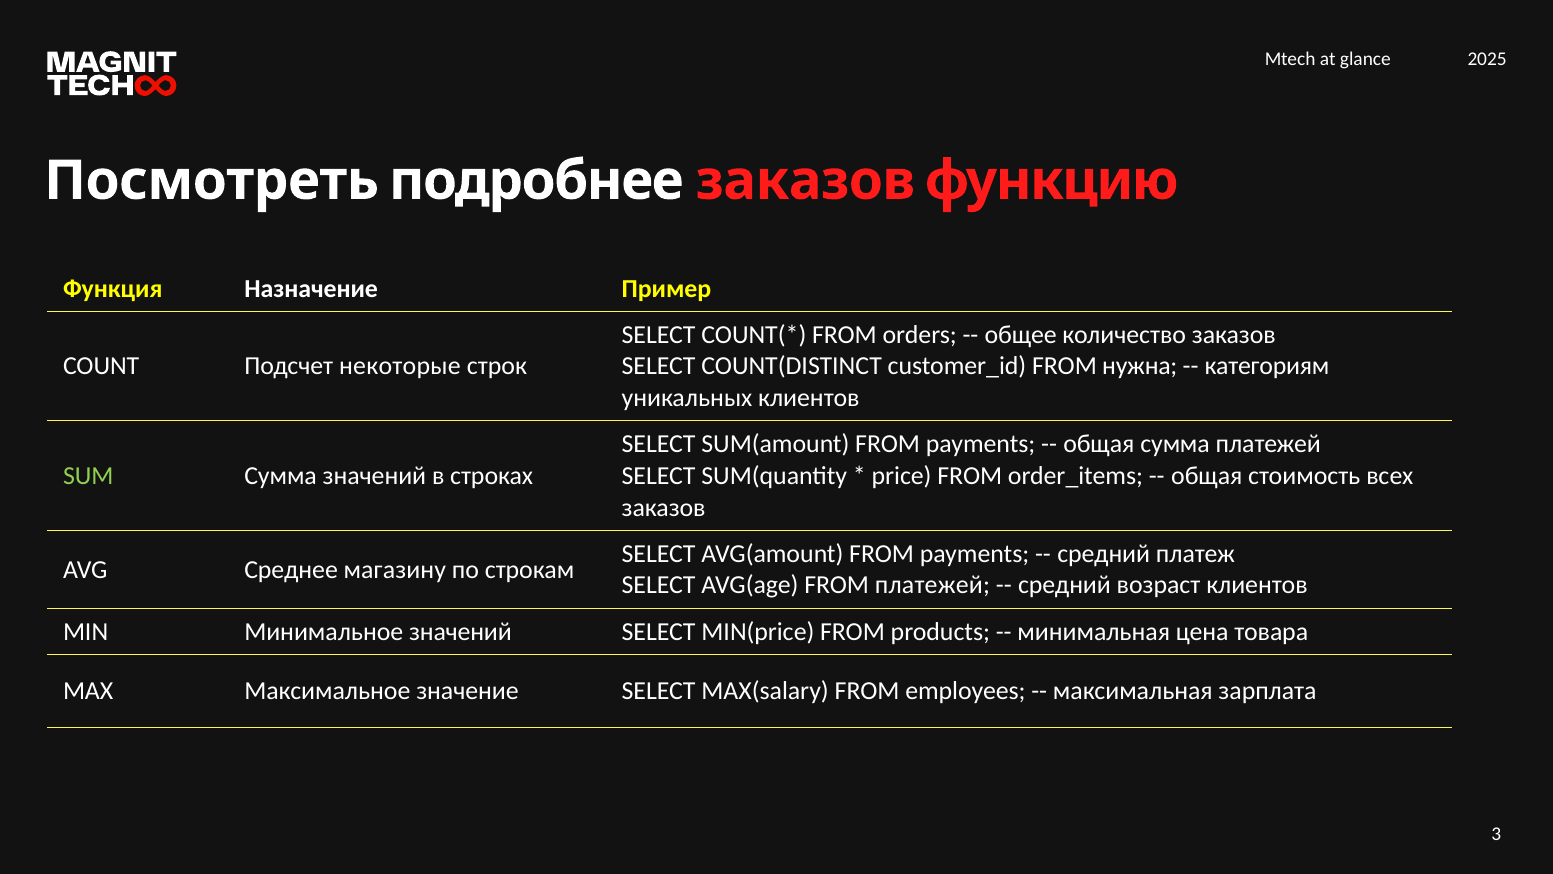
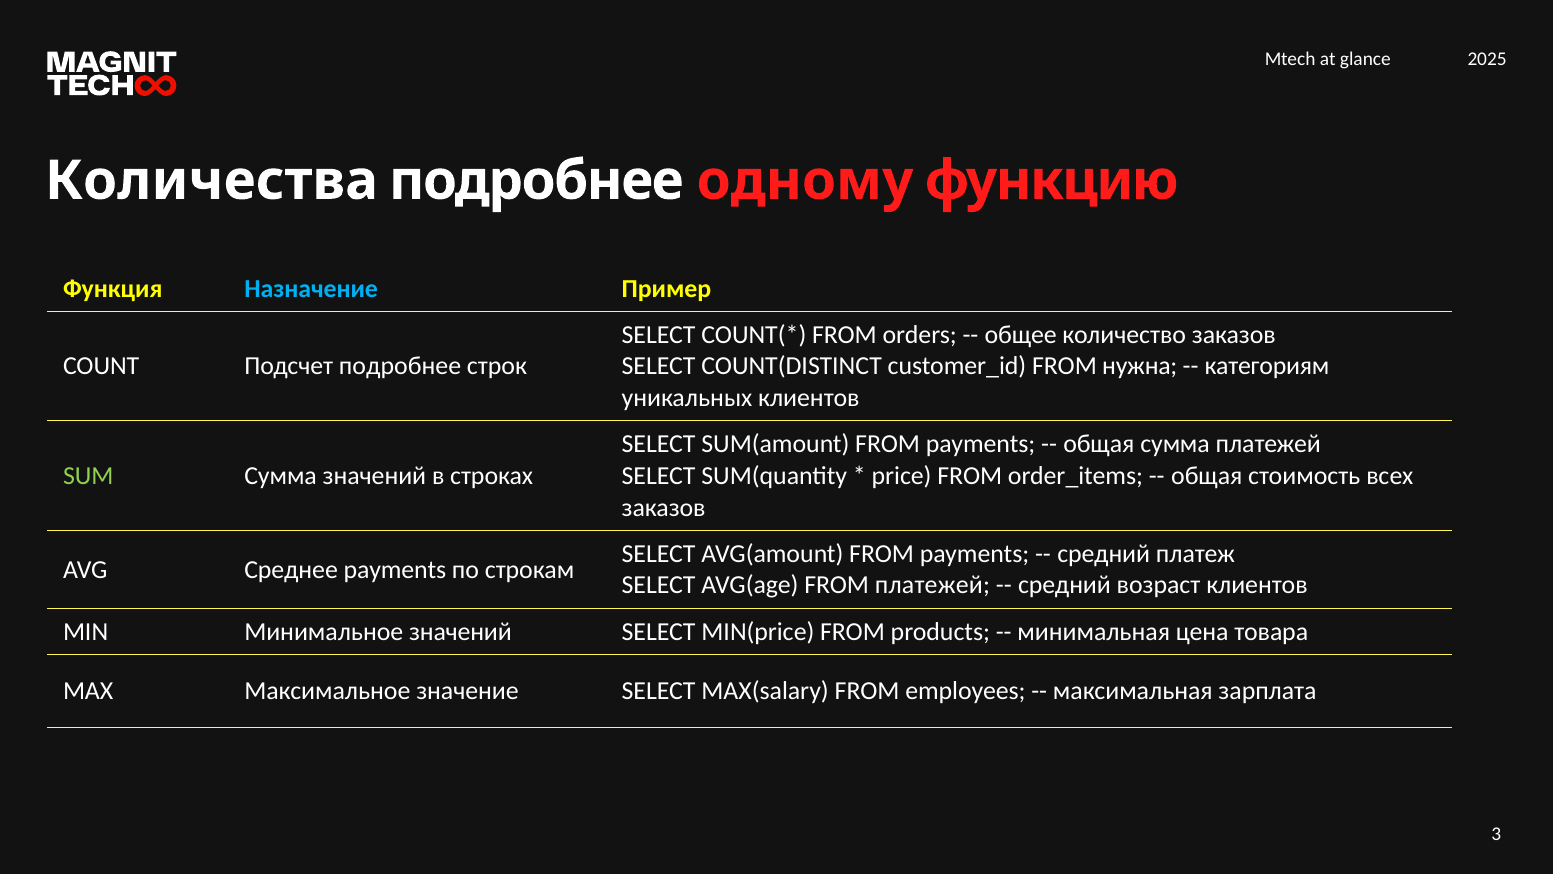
Посмотреть: Посмотреть -> Количества (211, 181)
подробнее заказов: заказов -> одному (805, 181)
Назначение colour: white -> light blue (311, 288)
Подсчет некоторые: некоторые -> подробнее (400, 366)
Среднее магазину: магазину -> payments (395, 569)
